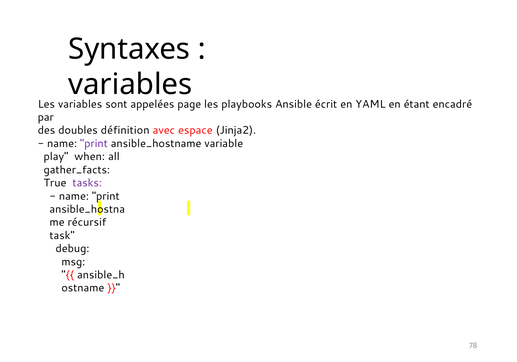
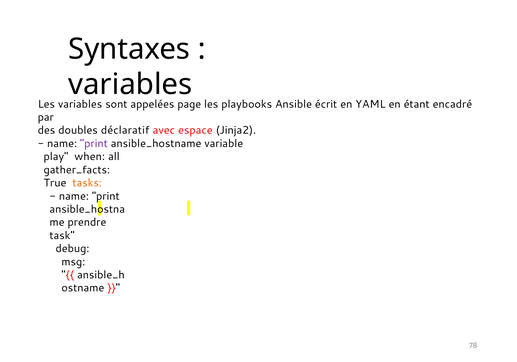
définition: définition -> déclaratif (125, 130)
tasks colour: purple -> orange (87, 183)
récursif: récursif -> prendre (87, 222)
